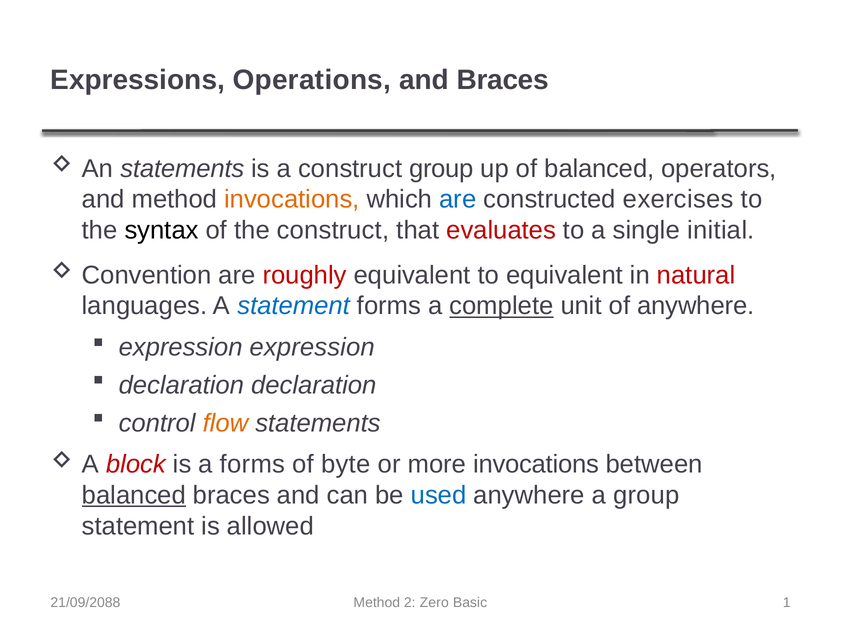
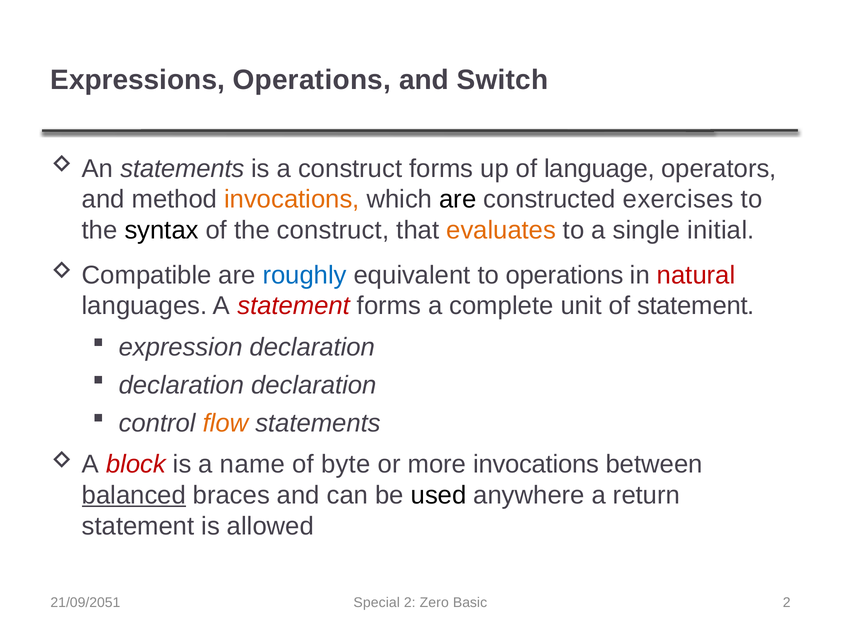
and Braces: Braces -> Switch (503, 80)
construct group: group -> forms (441, 169)
of balanced: balanced -> language (599, 169)
are colour: blue -> black (458, 199)
evaluates colour: red -> orange (501, 230)
Convention: Convention -> Compatible (147, 275)
roughly colour: red -> blue (305, 275)
to equivalent: equivalent -> operations (565, 275)
statement colour: blue -> red (294, 306)
complete underline: present -> none (501, 306)
of anywhere: anywhere -> statement (696, 306)
expression expression: expression -> declaration (312, 347)
a forms: forms -> name (252, 464)
used colour: blue -> black (439, 495)
a group: group -> return (647, 495)
21/09/2088: 21/09/2088 -> 21/09/2051 (85, 602)
Method: Method -> Special (377, 602)
Basic 1: 1 -> 2 (787, 602)
